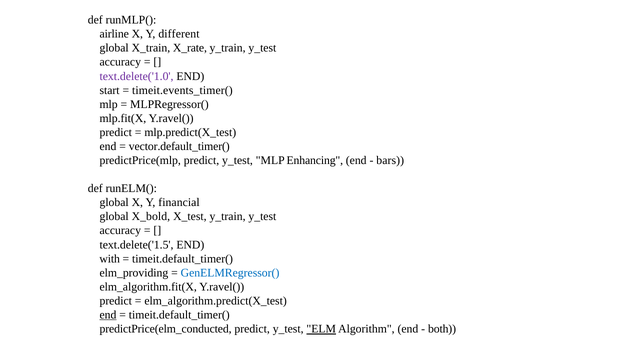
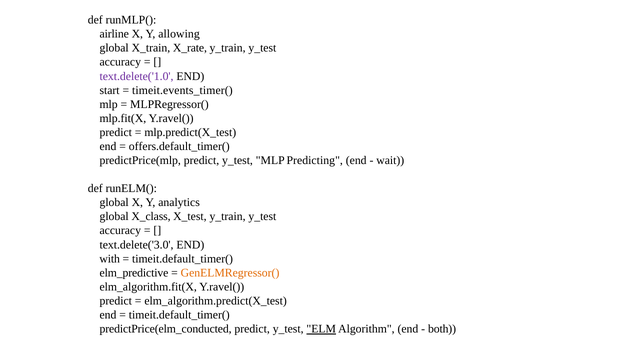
different: different -> allowing (179, 34)
vector.default_timer(: vector.default_timer( -> offers.default_timer( (179, 146)
Enhancing: Enhancing -> Predicting (315, 160)
bars: bars -> wait (390, 160)
financial: financial -> analytics (179, 203)
X_bold: X_bold -> X_class (151, 217)
text.delete('1.5: text.delete('1.5 -> text.delete('3.0 (137, 245)
elm_providing: elm_providing -> elm_predictive (134, 273)
GenELMRegressor( colour: blue -> orange (230, 273)
end underline: present -> none (108, 315)
